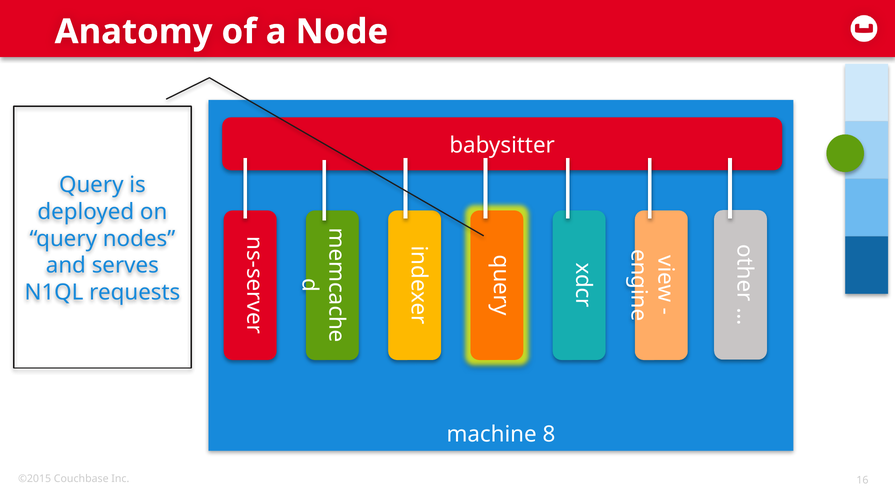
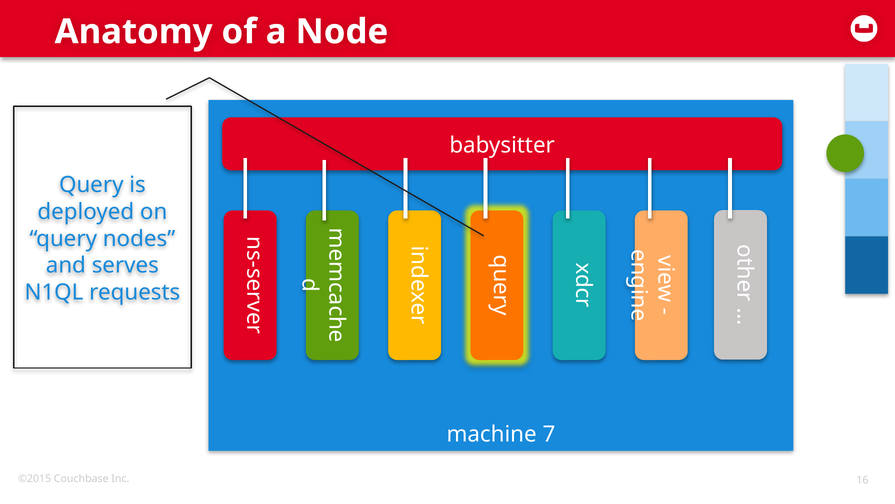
8: 8 -> 7 (549, 434)
